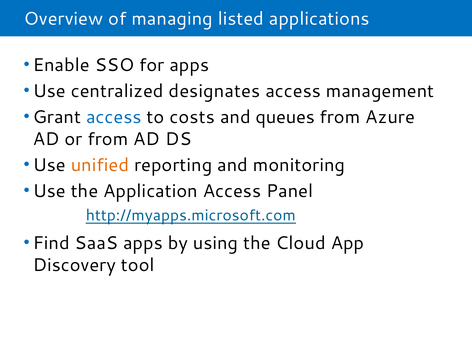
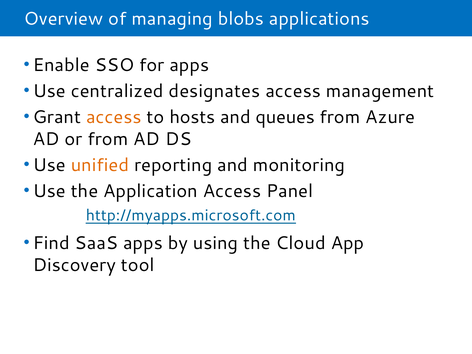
listed: listed -> blobs (241, 19)
access colour: blue -> orange (114, 117)
costs: costs -> hosts (192, 117)
